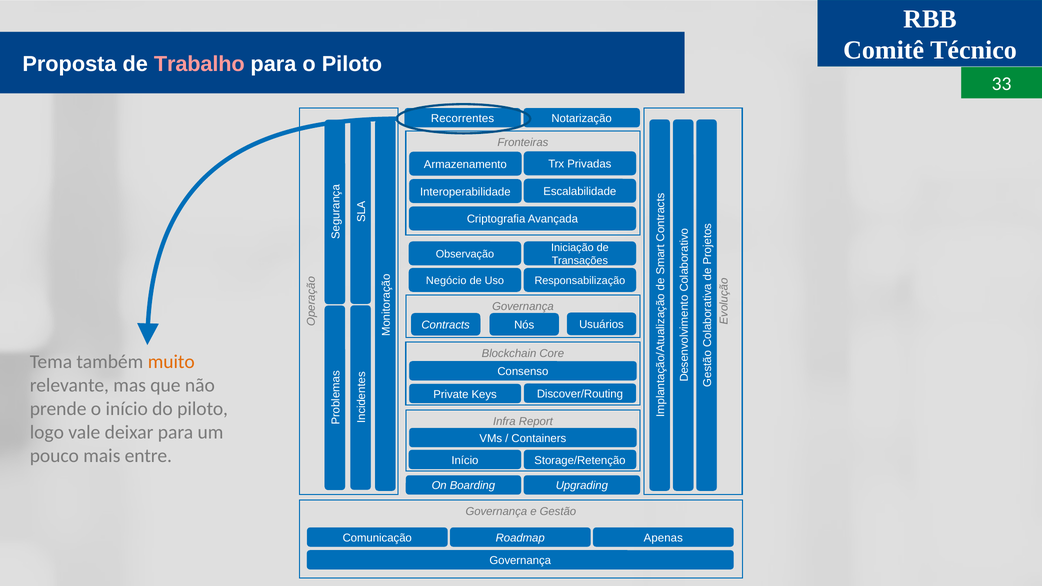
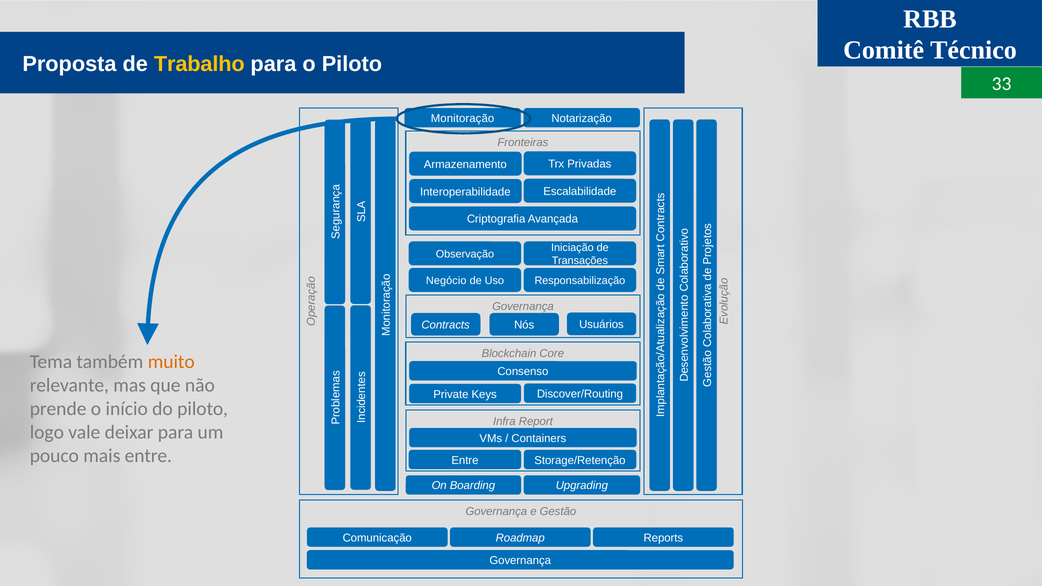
Trabalho colour: pink -> yellow (199, 64)
Recorrentes: Recorrentes -> Monitoração (463, 118)
Início: Início -> Entre (465, 460)
Apenas: Apenas -> Reports (663, 538)
